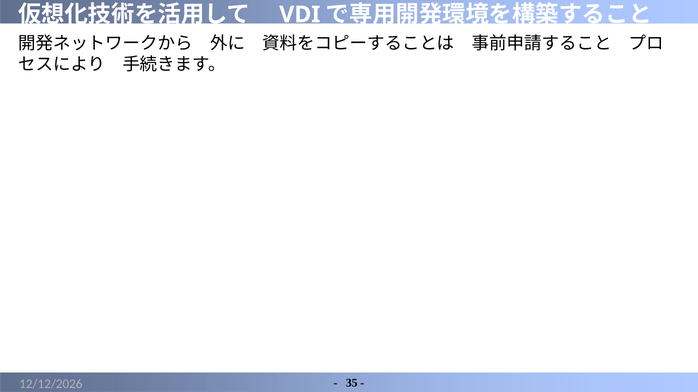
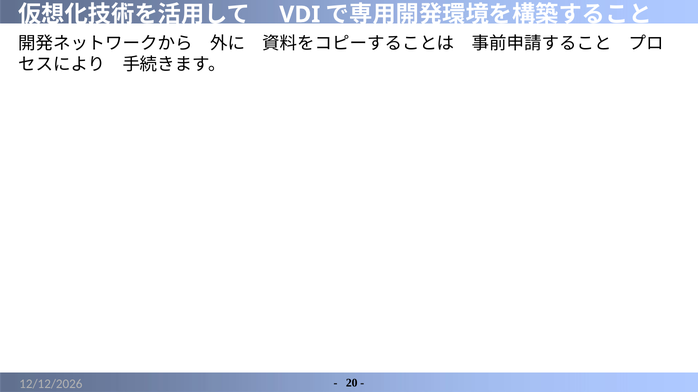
35: 35 -> 20 (352, 384)
